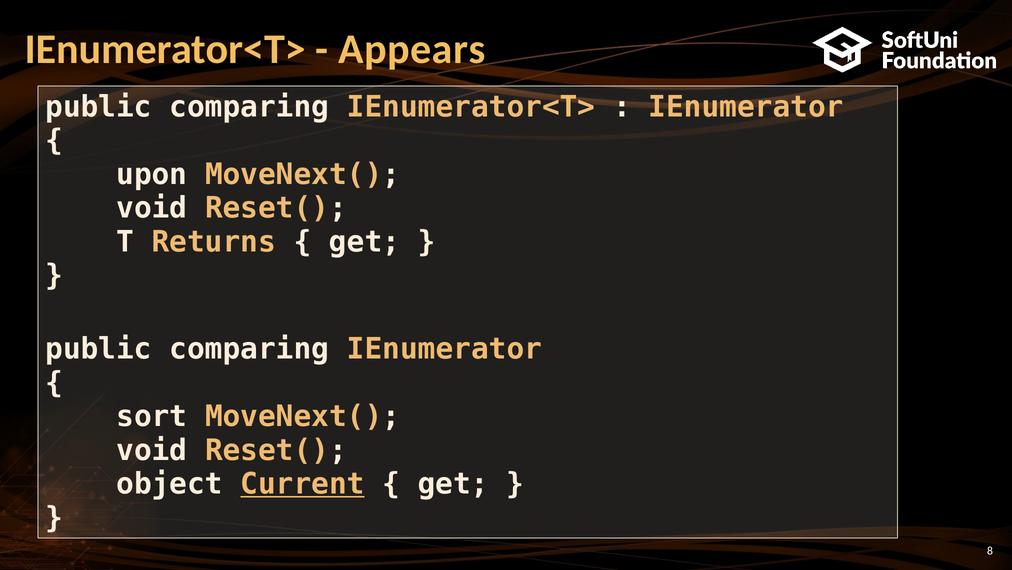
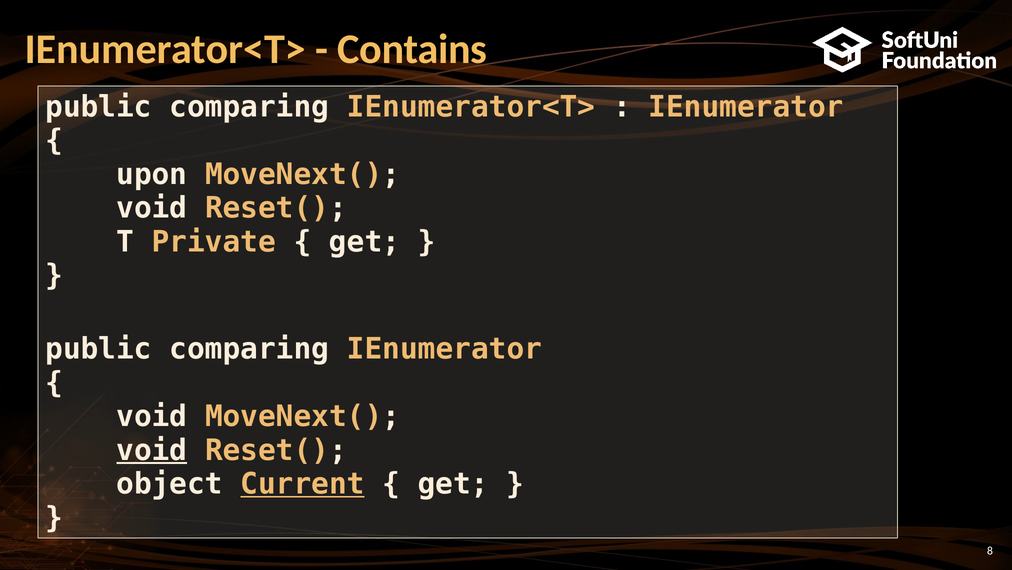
Appears: Appears -> Contains (412, 49)
Returns: Returns -> Private (214, 242)
sort: sort -> void (152, 416)
void underline: none -> present (152, 450)
